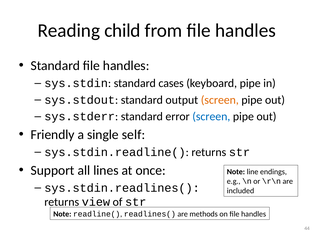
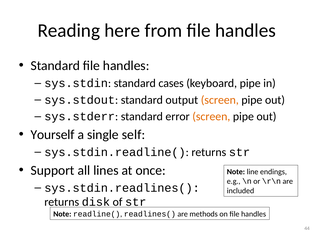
child: child -> here (122, 30)
screen colour: blue -> orange (211, 116)
Friendly: Friendly -> Yourself (53, 134)
view: view -> disk (96, 202)
